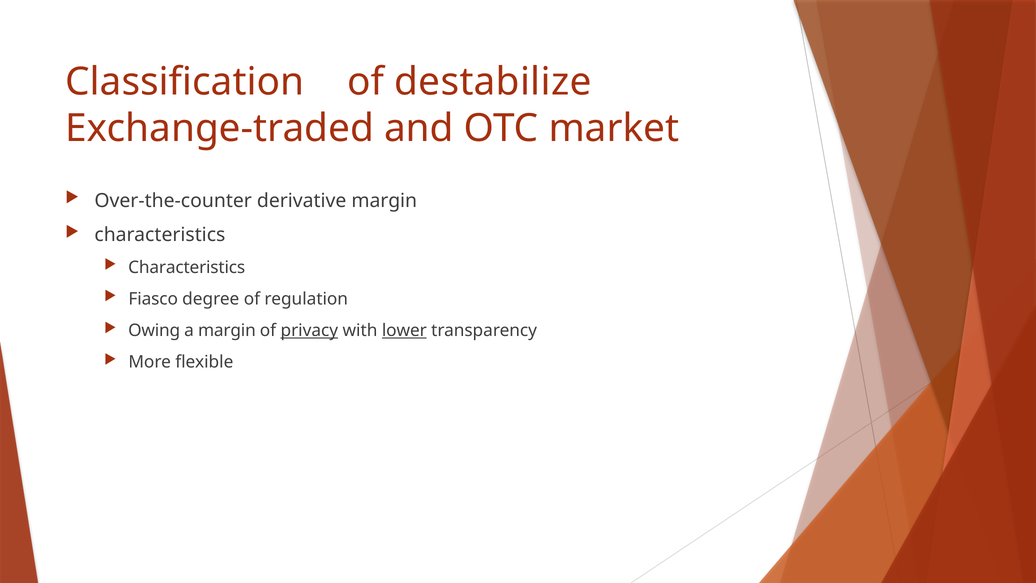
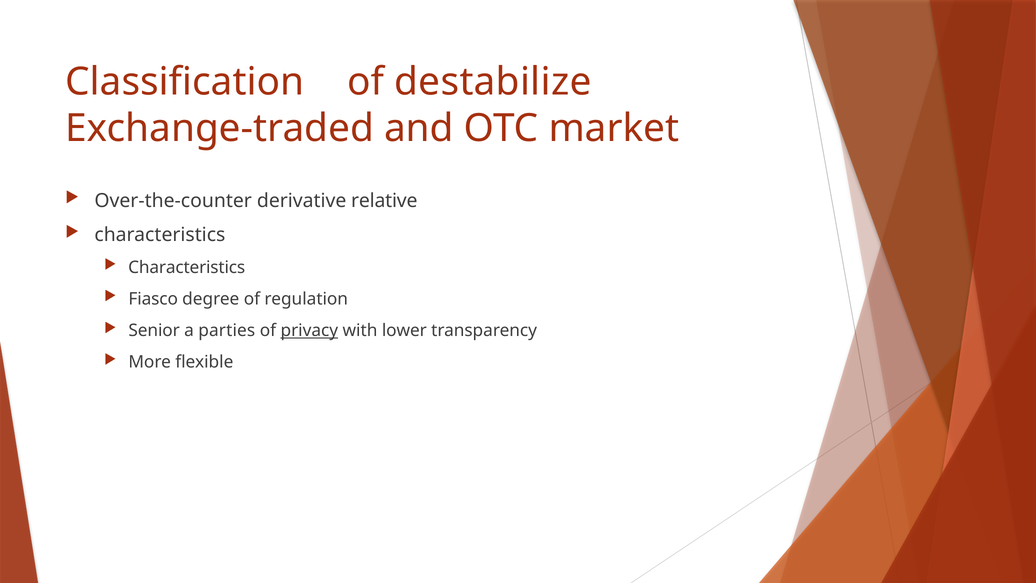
derivative margin: margin -> relative (384, 201)
Owing: Owing -> Senior (154, 330)
a margin: margin -> parties (227, 330)
lower underline: present -> none (404, 330)
